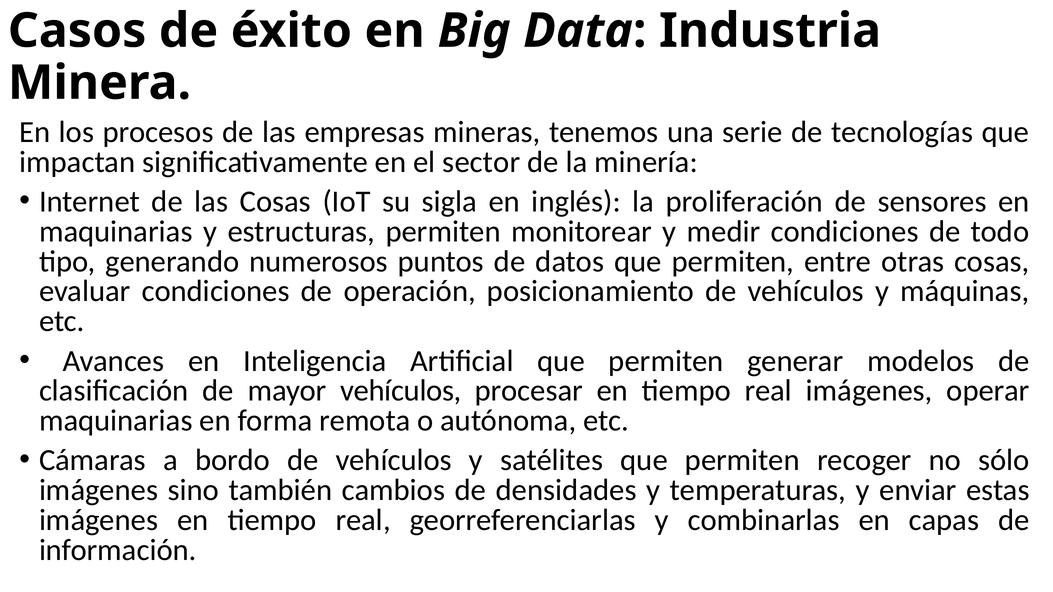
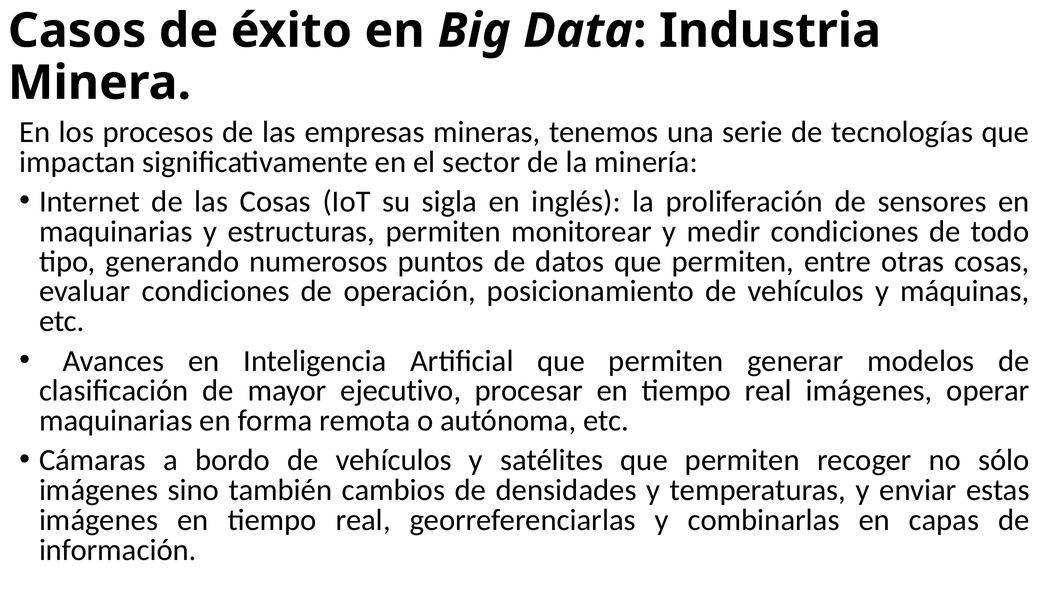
mayor vehículos: vehículos -> ejecutivo (401, 391)
